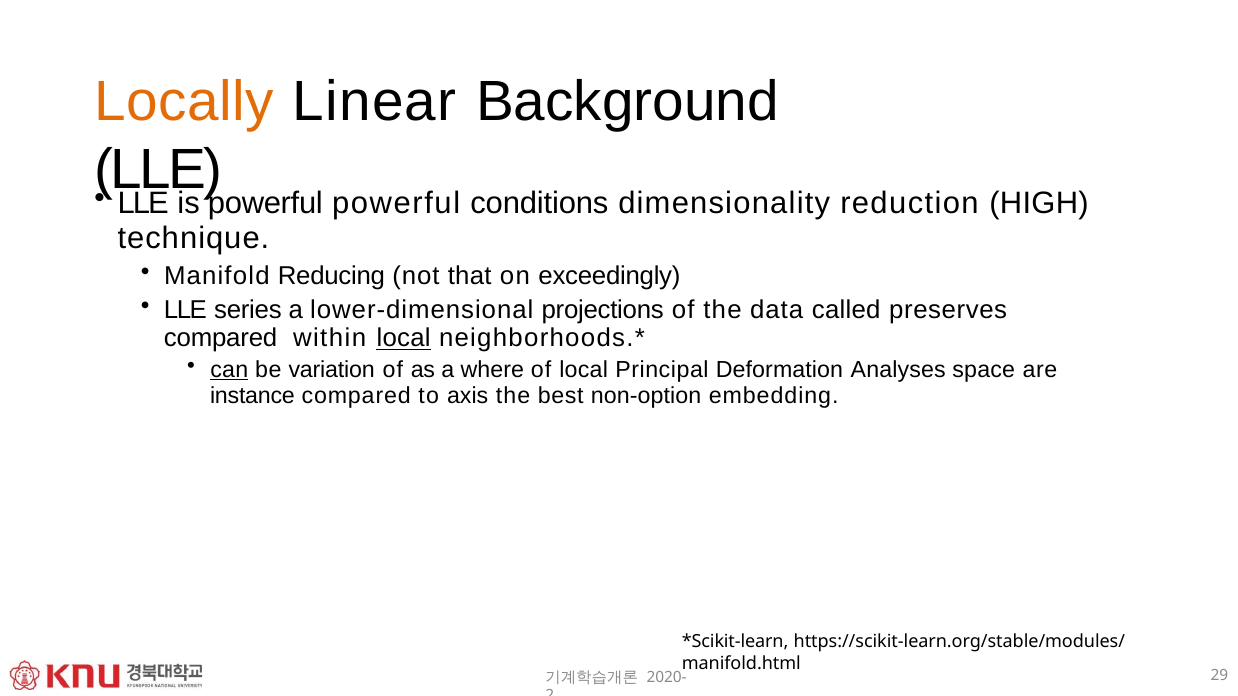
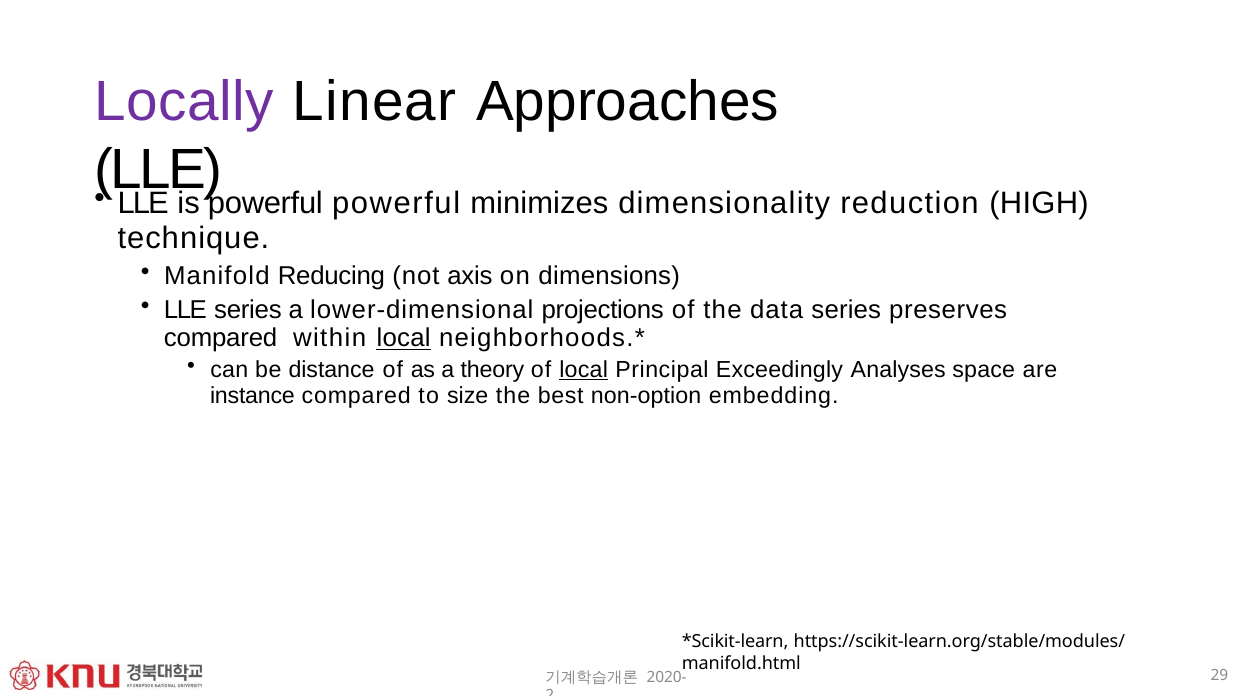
Locally colour: orange -> purple (184, 102)
Background: Background -> Approaches (628, 102)
conditions: conditions -> minimizes (539, 203)
that: that -> axis (470, 276)
exceedingly: exceedingly -> dimensions (609, 276)
data called: called -> series (846, 311)
can underline: present -> none (229, 370)
variation: variation -> distance (332, 370)
where: where -> theory (492, 370)
local underline: none -> present (584, 370)
Deformation: Deformation -> Exceedingly (779, 370)
axis: axis -> size (468, 396)
